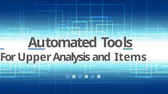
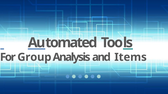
Upper: Upper -> Group (34, 57)
